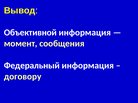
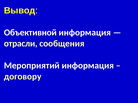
момент: момент -> отрасли (21, 44)
Федеральный: Федеральный -> Мероприятий (32, 66)
